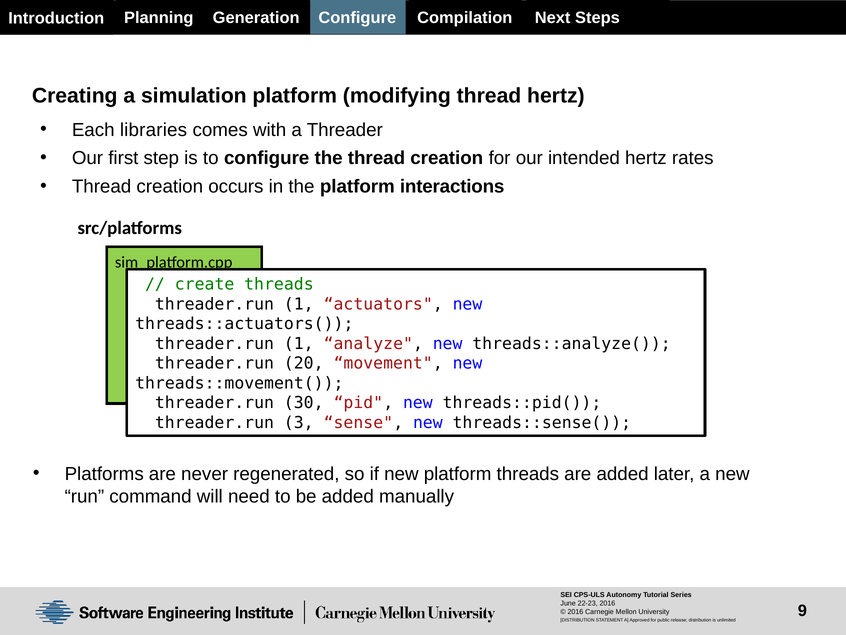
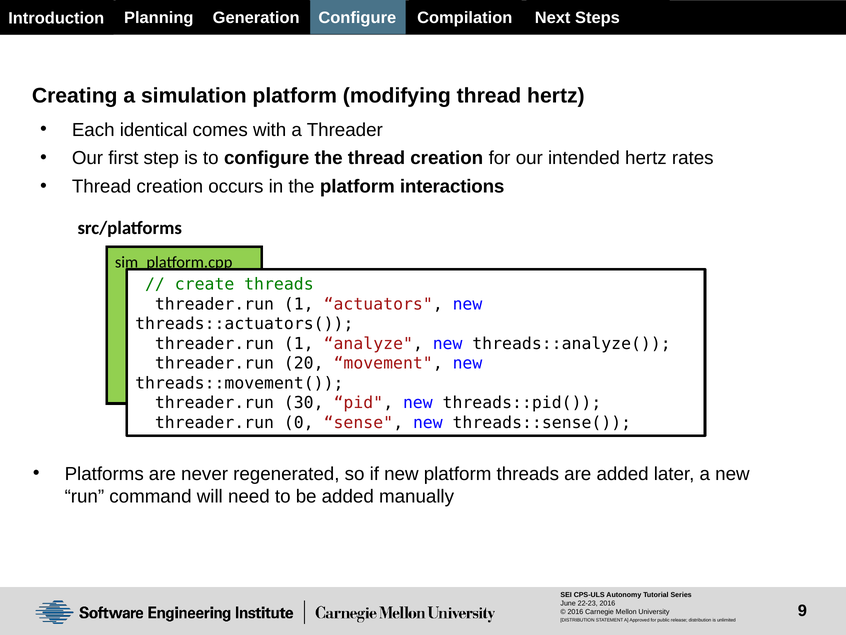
libraries: libraries -> identical (154, 130)
3: 3 -> 0 (299, 422)
